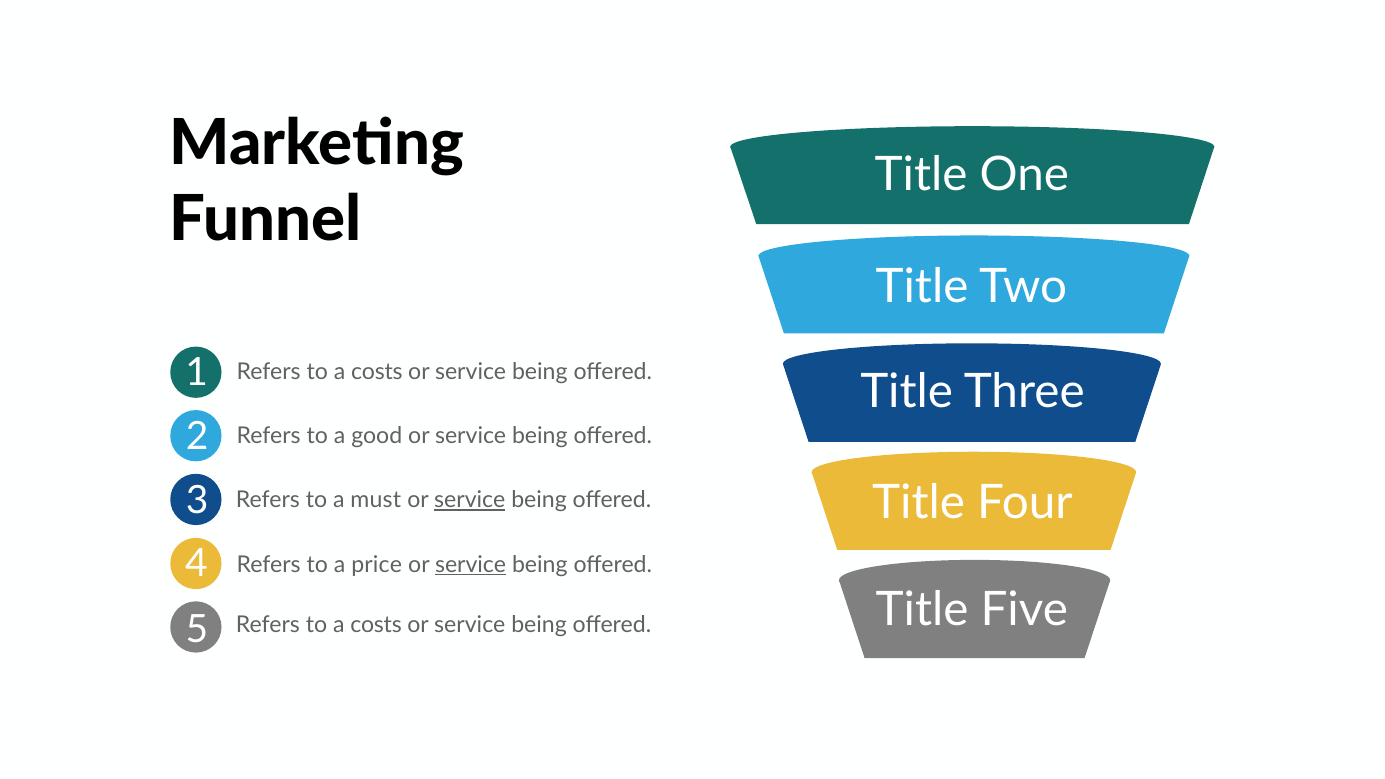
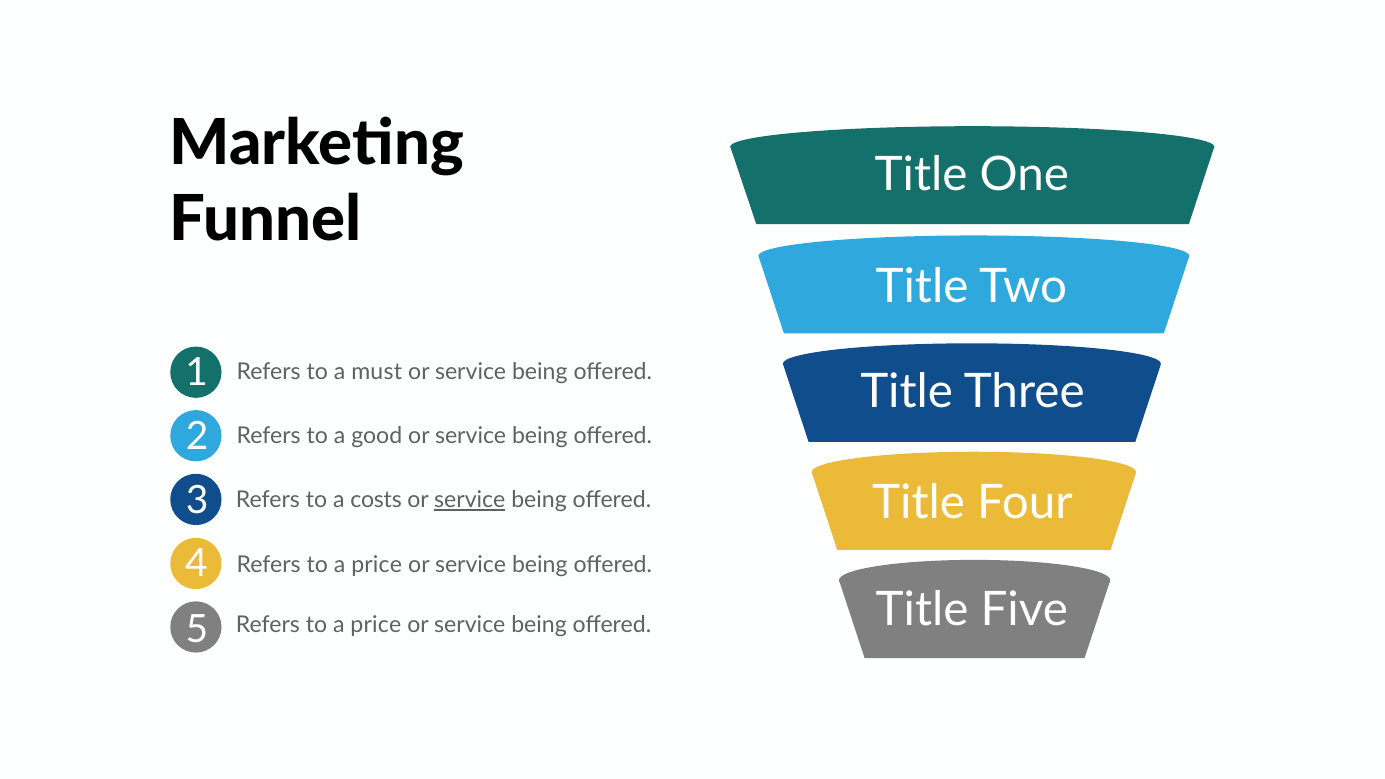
costs: costs -> must (377, 372)
must: must -> costs (376, 500)
service underline: present -> none (471, 565)
costs: costs -> price (376, 625)
